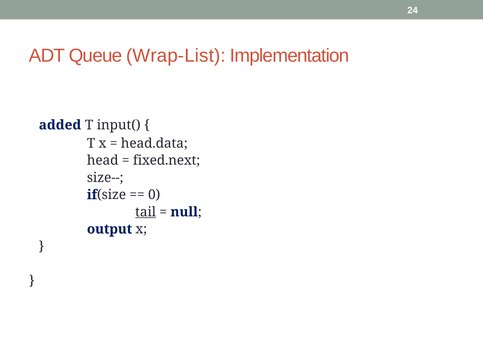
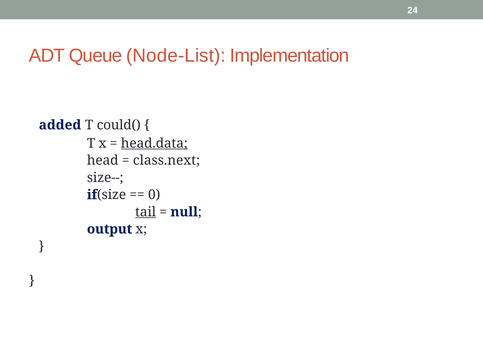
Wrap-List: Wrap-List -> Node-List (176, 56)
input(: input( -> could( (119, 125)
head.data underline: none -> present (154, 143)
fixed.next: fixed.next -> class.next (166, 161)
